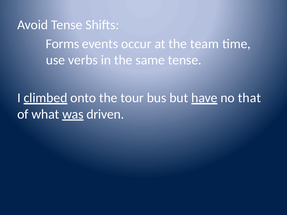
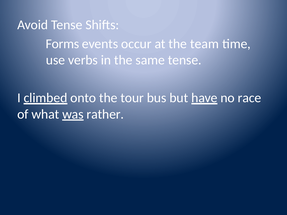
that: that -> race (250, 98)
driven: driven -> rather (105, 114)
